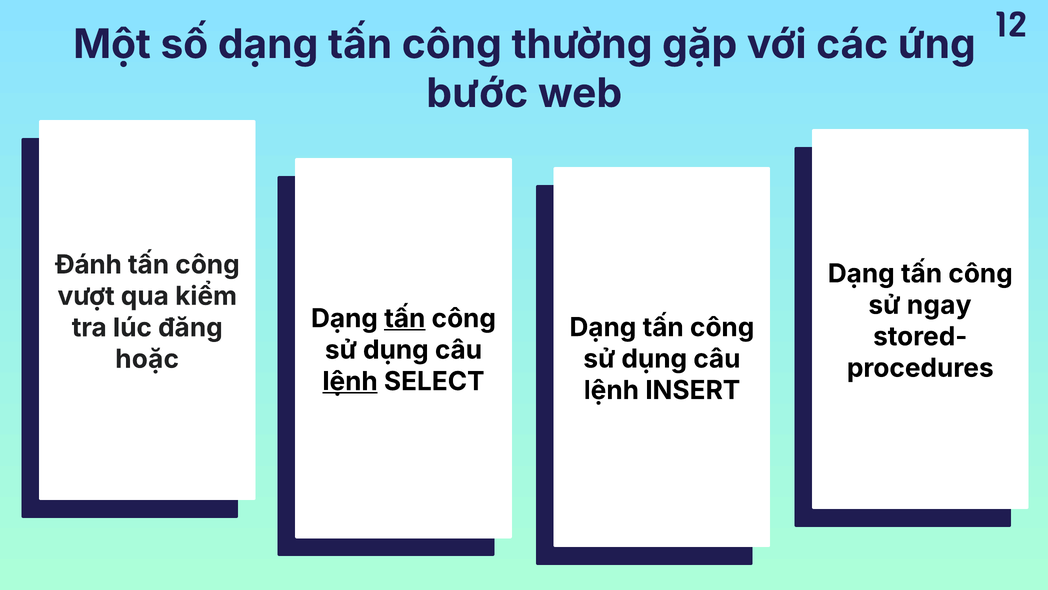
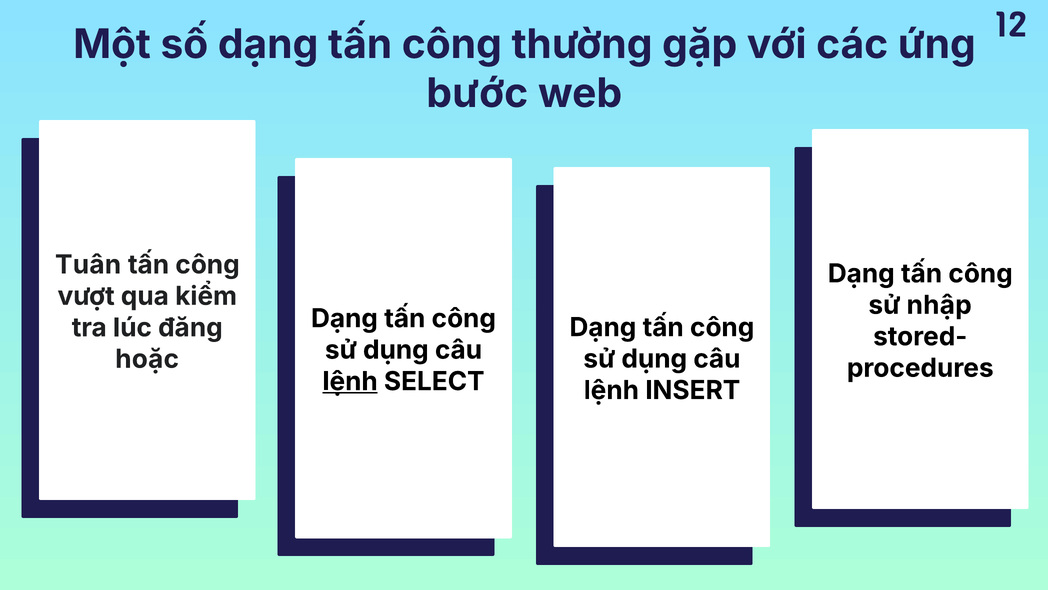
Đánh: Đánh -> Tuân (88, 265)
ngay: ngay -> nhập (939, 305)
tấn underline: present -> none (405, 318)
